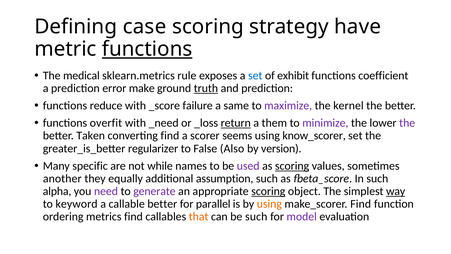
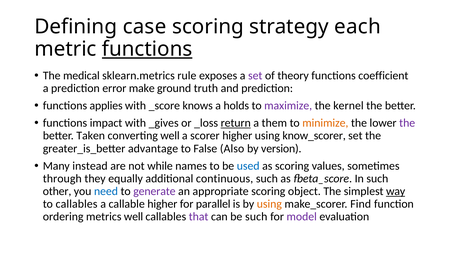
have: have -> each (358, 27)
set colour: blue -> purple (255, 75)
exhibit: exhibit -> theory (293, 75)
truth underline: present -> none (206, 88)
reduce: reduce -> applies (106, 106)
failure: failure -> knows (198, 106)
same: same -> holds (236, 106)
overfit: overfit -> impact (106, 123)
_need: _need -> _gives (164, 123)
minimize colour: purple -> orange (325, 123)
converting find: find -> well (170, 136)
scorer seems: seems -> higher (237, 136)
regularizer: regularizer -> advantage (153, 148)
specific: specific -> instead (90, 166)
used colour: purple -> blue (248, 166)
scoring underline: present -> none (292, 166)
another: another -> through (62, 178)
assumption: assumption -> continuous (225, 178)
alpha: alpha -> other (57, 191)
need colour: purple -> blue (106, 191)
scoring underline: present -> none (268, 191)
to keyword: keyword -> callables (77, 204)
callable better: better -> higher (162, 204)
metrics find: find -> well (134, 216)
that colour: orange -> purple (199, 216)
